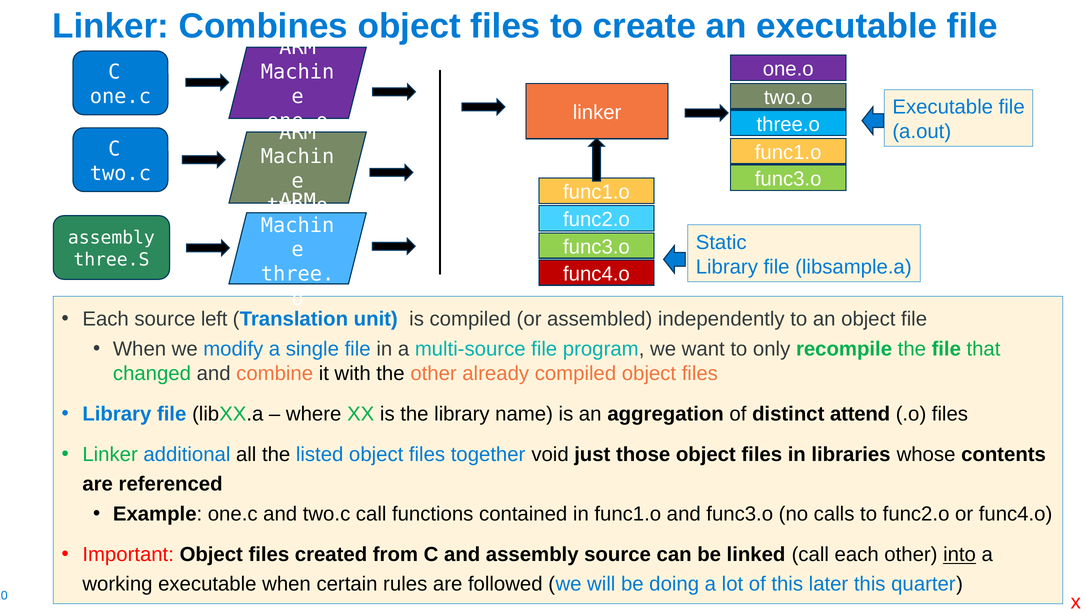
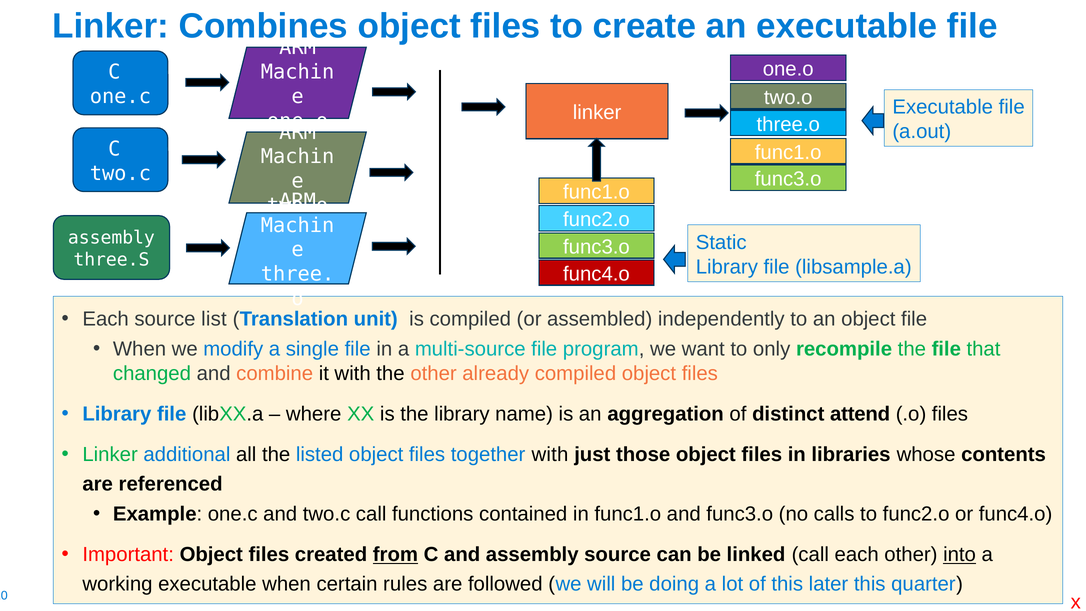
left: left -> list (214, 319)
together void: void -> with (550, 455)
from underline: none -> present (395, 555)
